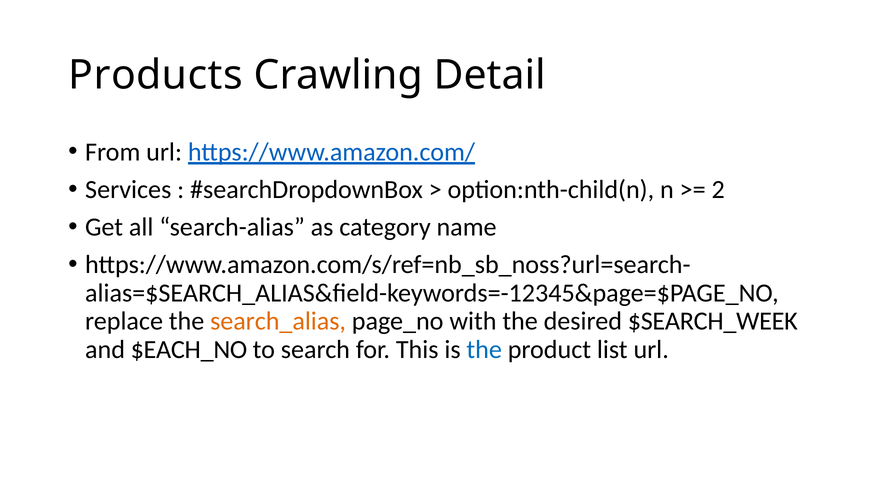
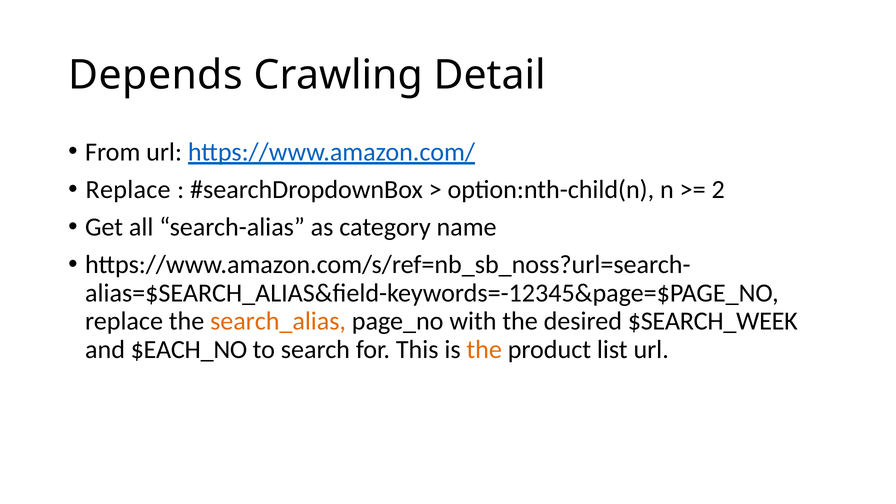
Products: Products -> Depends (156, 75)
Services: Services -> Replace (128, 190)
the colour: blue -> orange (484, 349)
